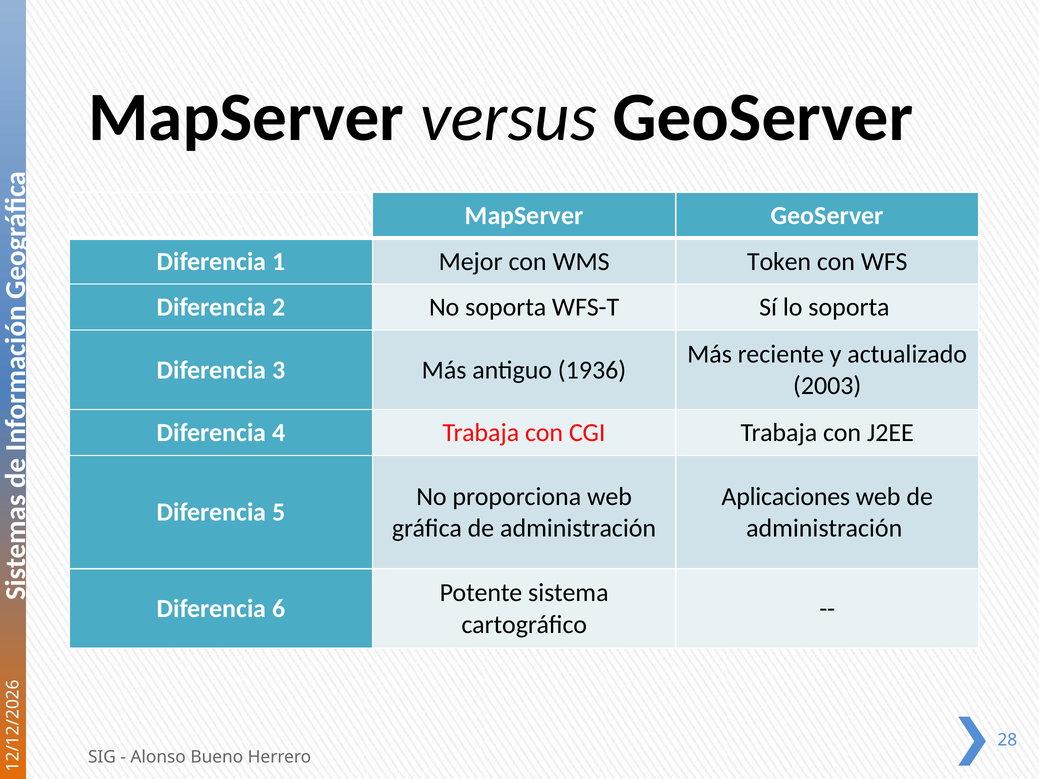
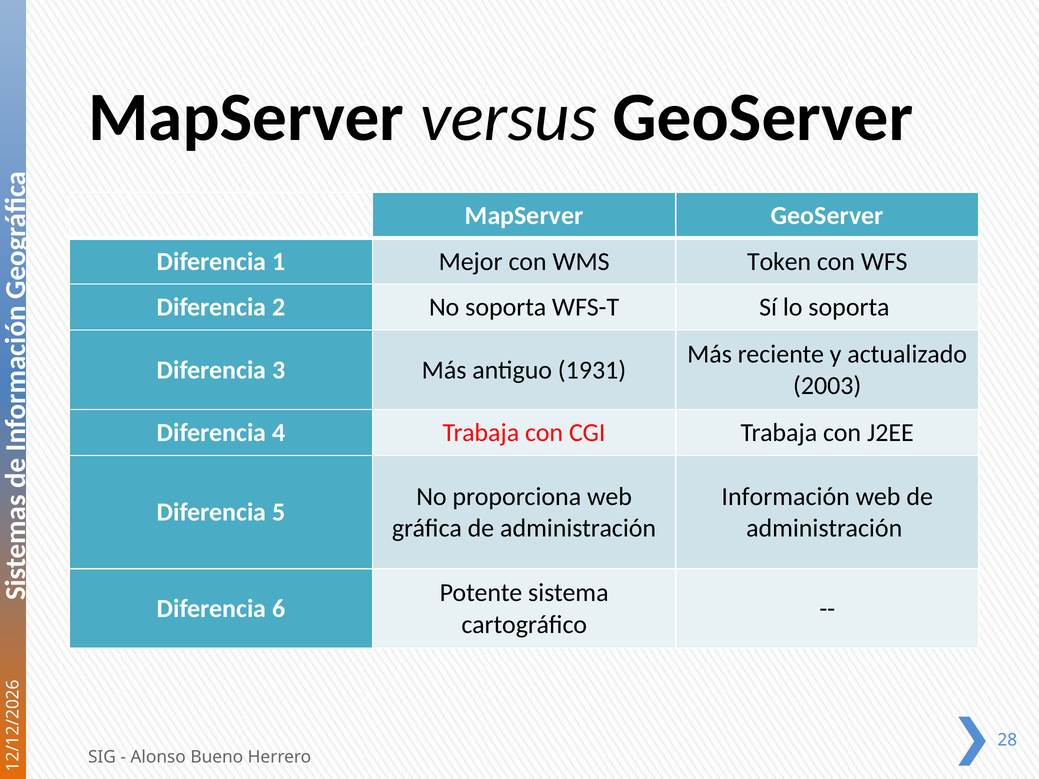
1936: 1936 -> 1931 (592, 370)
Aplicaciones: Aplicaciones -> Información (786, 497)
